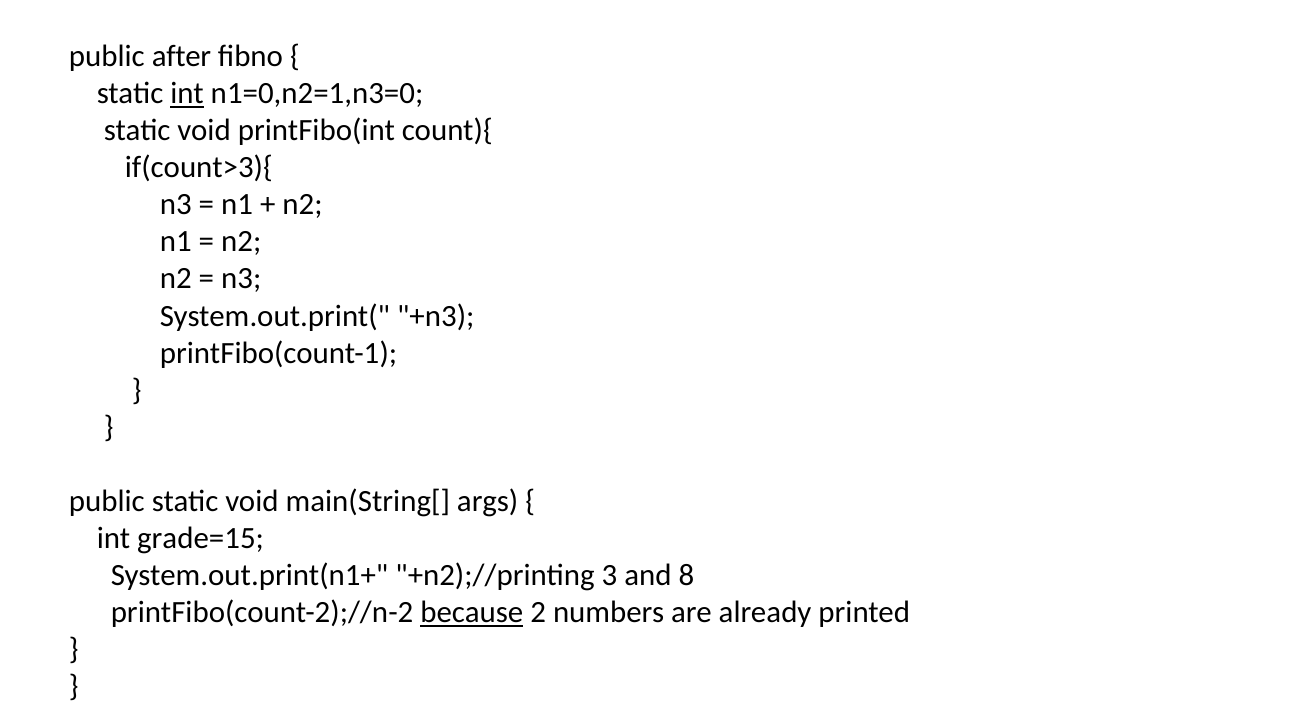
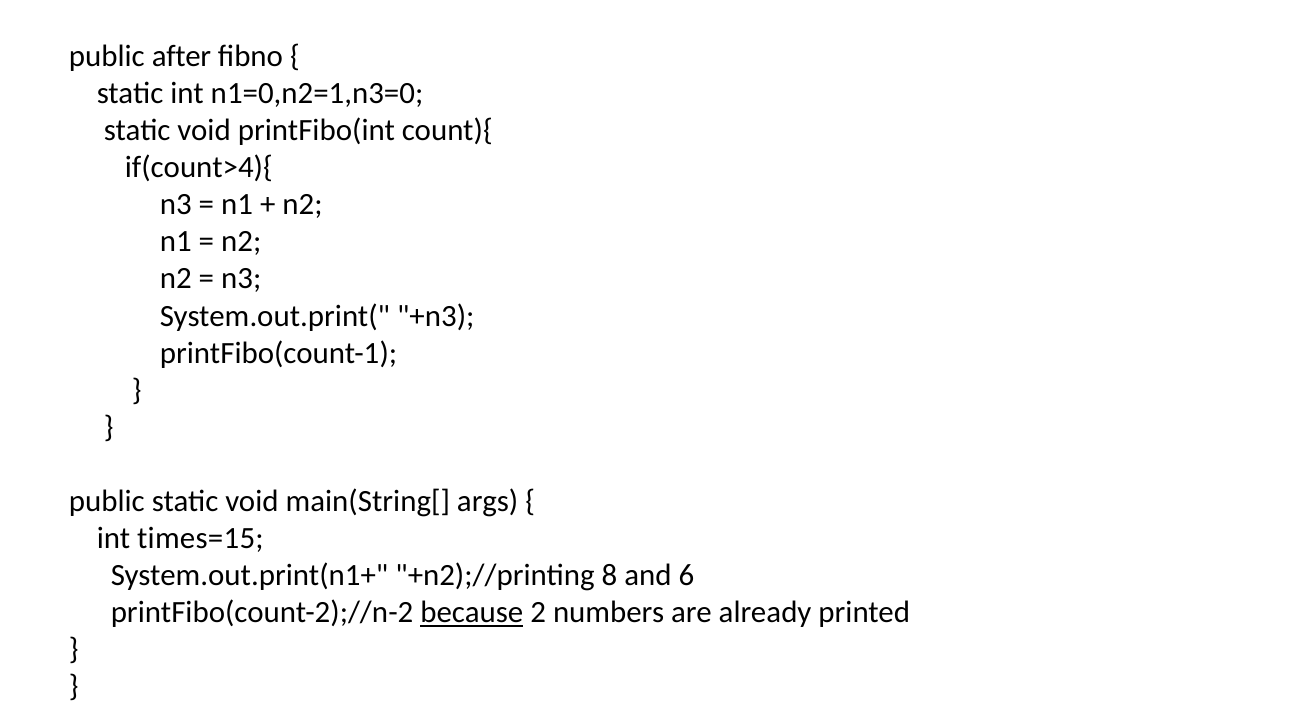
int underline: present -> none (187, 93)
if(count>3){: if(count>3){ -> if(count>4){ (199, 168)
grade=15: grade=15 -> times=15 (200, 538)
3: 3 -> 8 (609, 576)
8: 8 -> 6 (686, 576)
